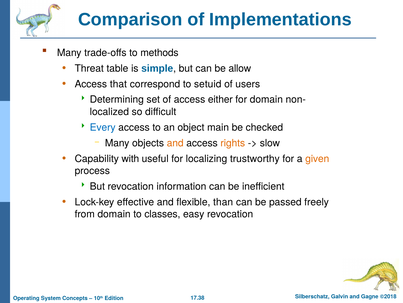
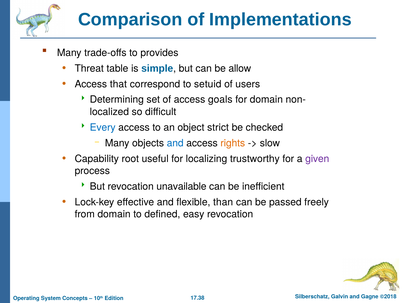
methods: methods -> provides (159, 53)
either: either -> goals (220, 99)
main: main -> strict (218, 127)
and colour: orange -> blue (175, 143)
with: with -> root (130, 158)
given colour: orange -> purple (317, 158)
information: information -> unavailable (181, 186)
classes: classes -> defined (162, 214)
